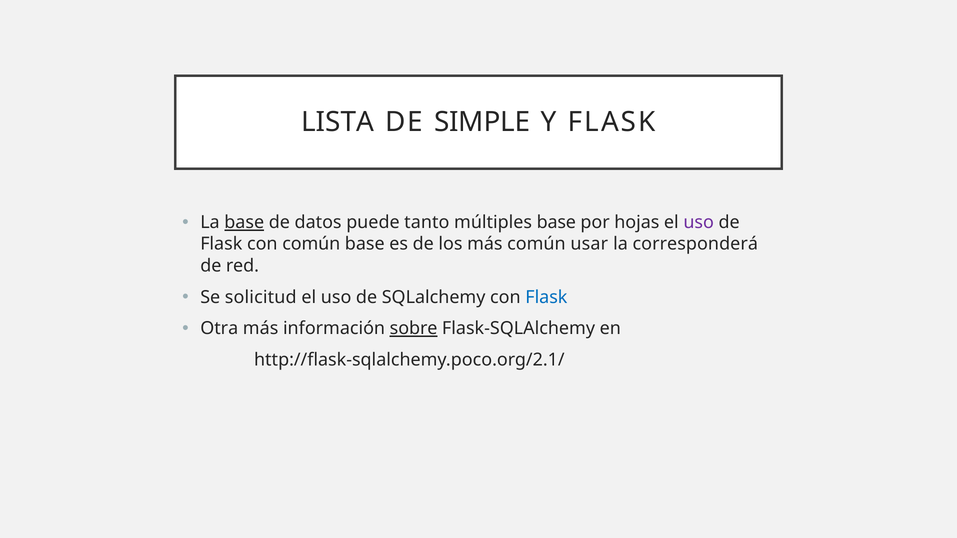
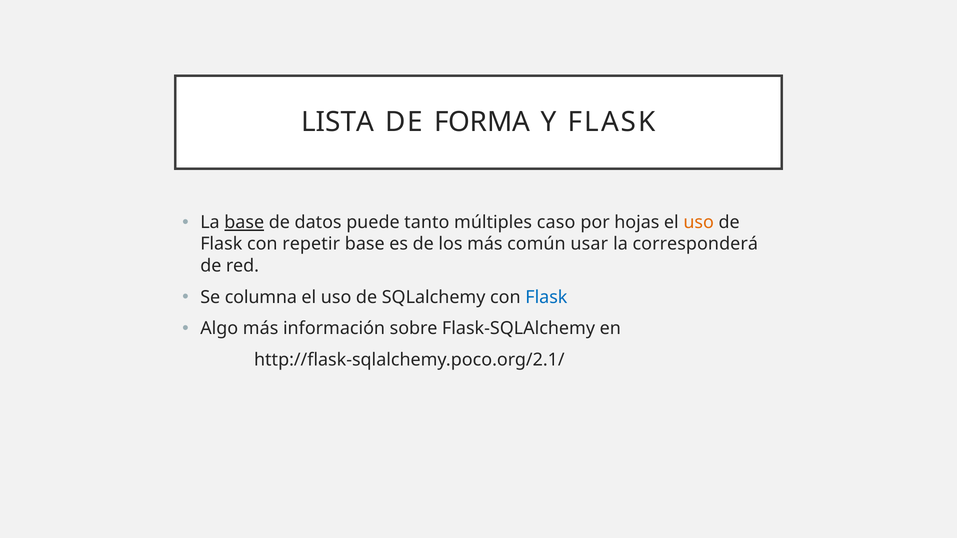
SIMPLE: SIMPLE -> FORMA (482, 122)
múltiples base: base -> caso (556, 223)
uso colour: purple -> orange (699, 223)
con común: común -> repetir (311, 244)
solicitud: solicitud -> columna (261, 297)
Otra: Otra -> Algo (219, 329)
sobre underline: present -> none (414, 329)
